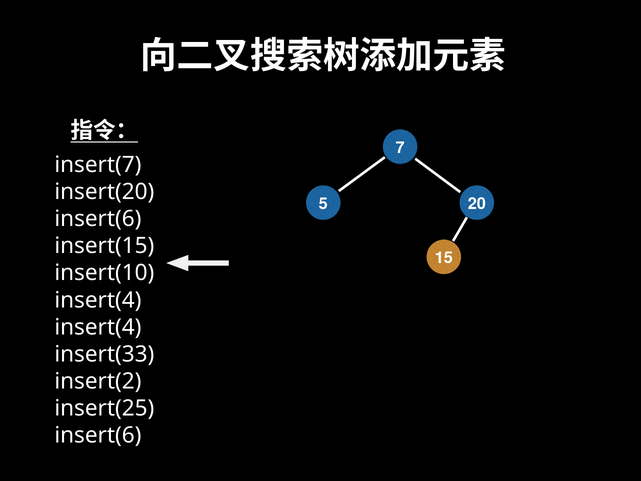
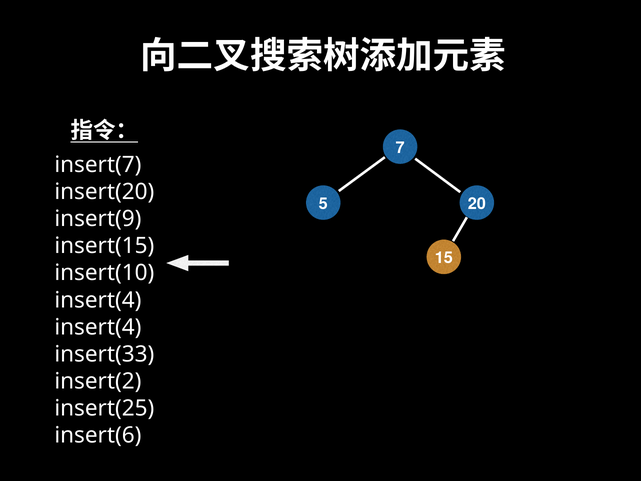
insert(6: insert(6 -> insert(9 (98, 219)
